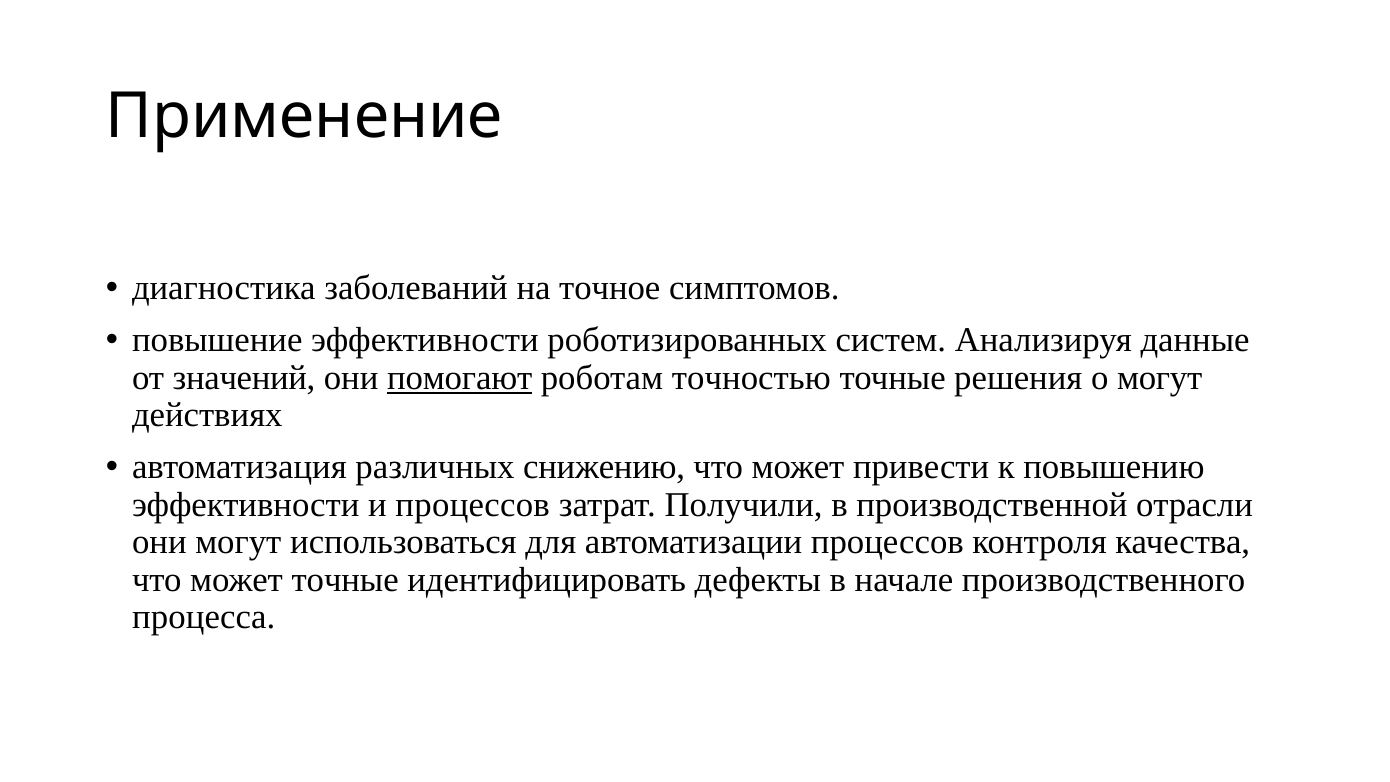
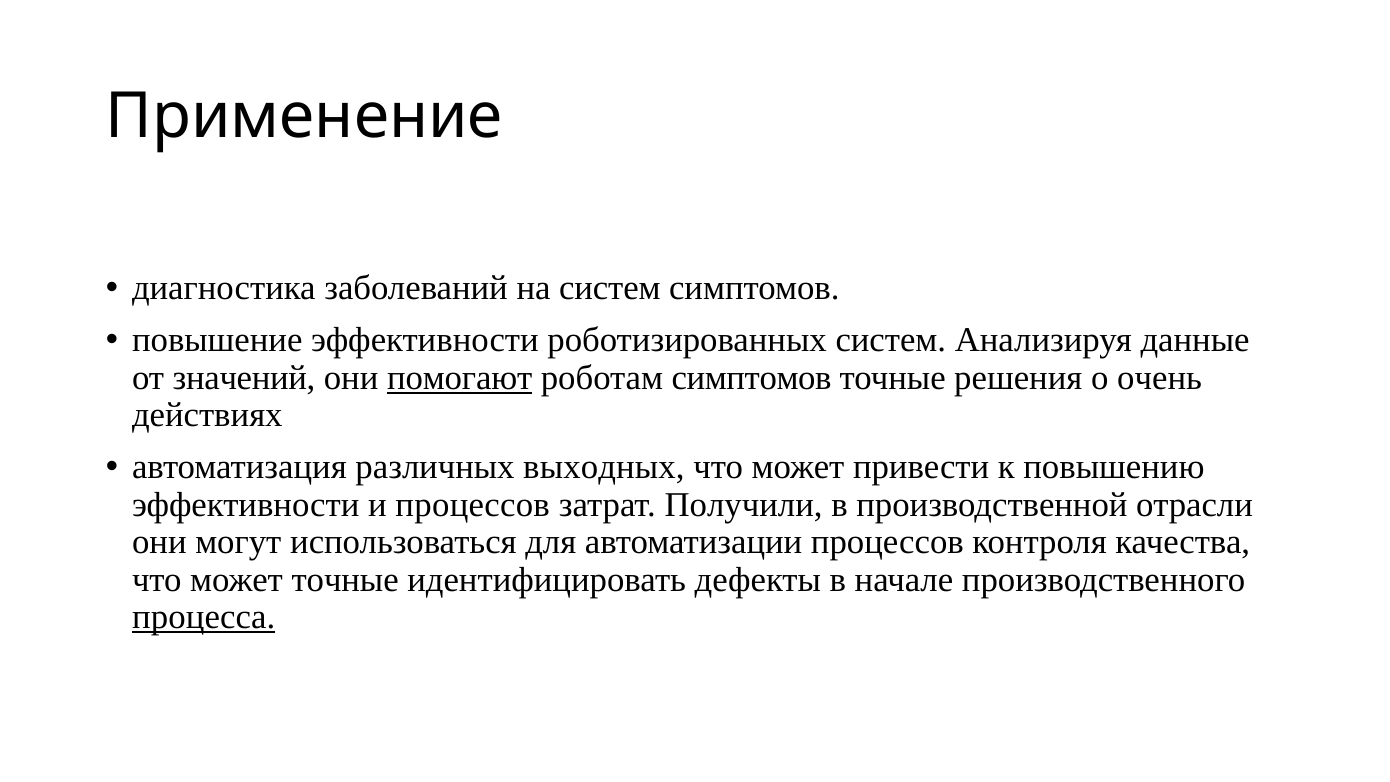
на точное: точное -> систем (610, 288)
роботам точностью: точностью -> симптомов (752, 378)
о могут: могут -> очень (1160, 378)
снижению: снижению -> выходных (604, 467)
процесса underline: none -> present (204, 617)
